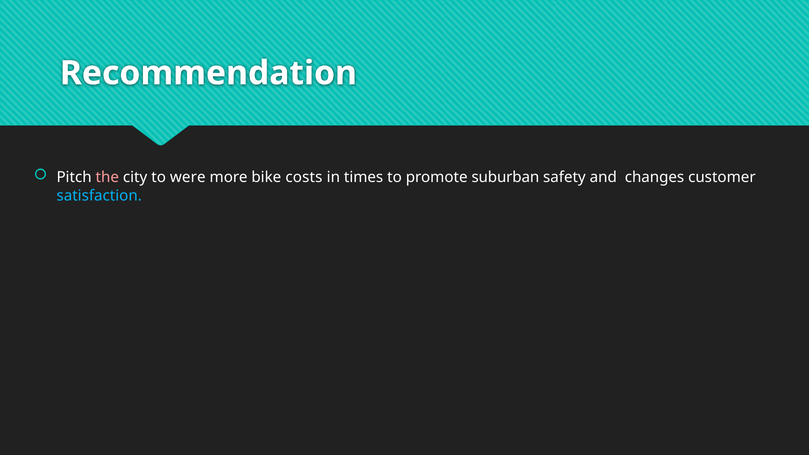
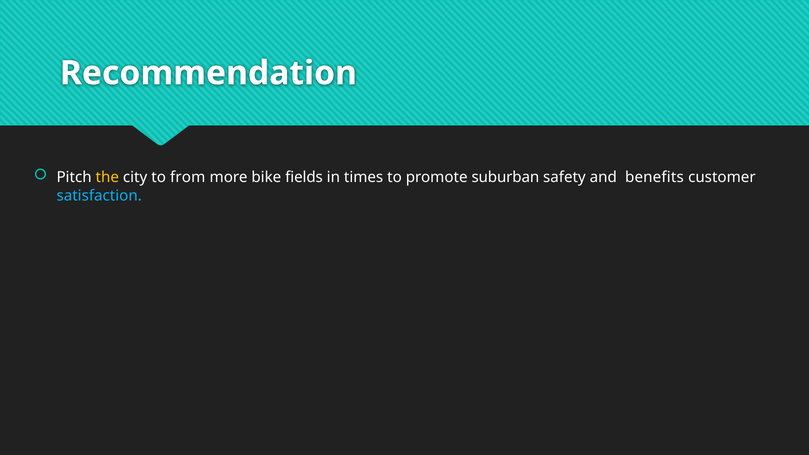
the colour: pink -> yellow (107, 177)
were: were -> from (188, 177)
costs: costs -> fields (304, 177)
changes: changes -> benefits (654, 177)
